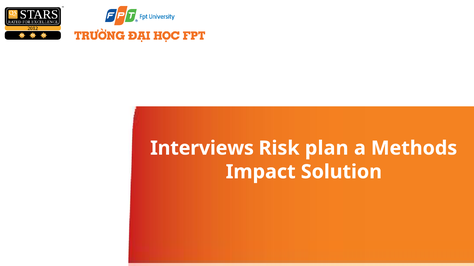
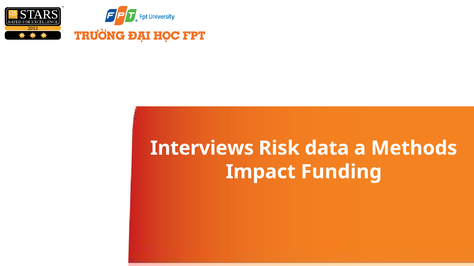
plan: plan -> data (327, 148)
Solution: Solution -> Funding (341, 172)
